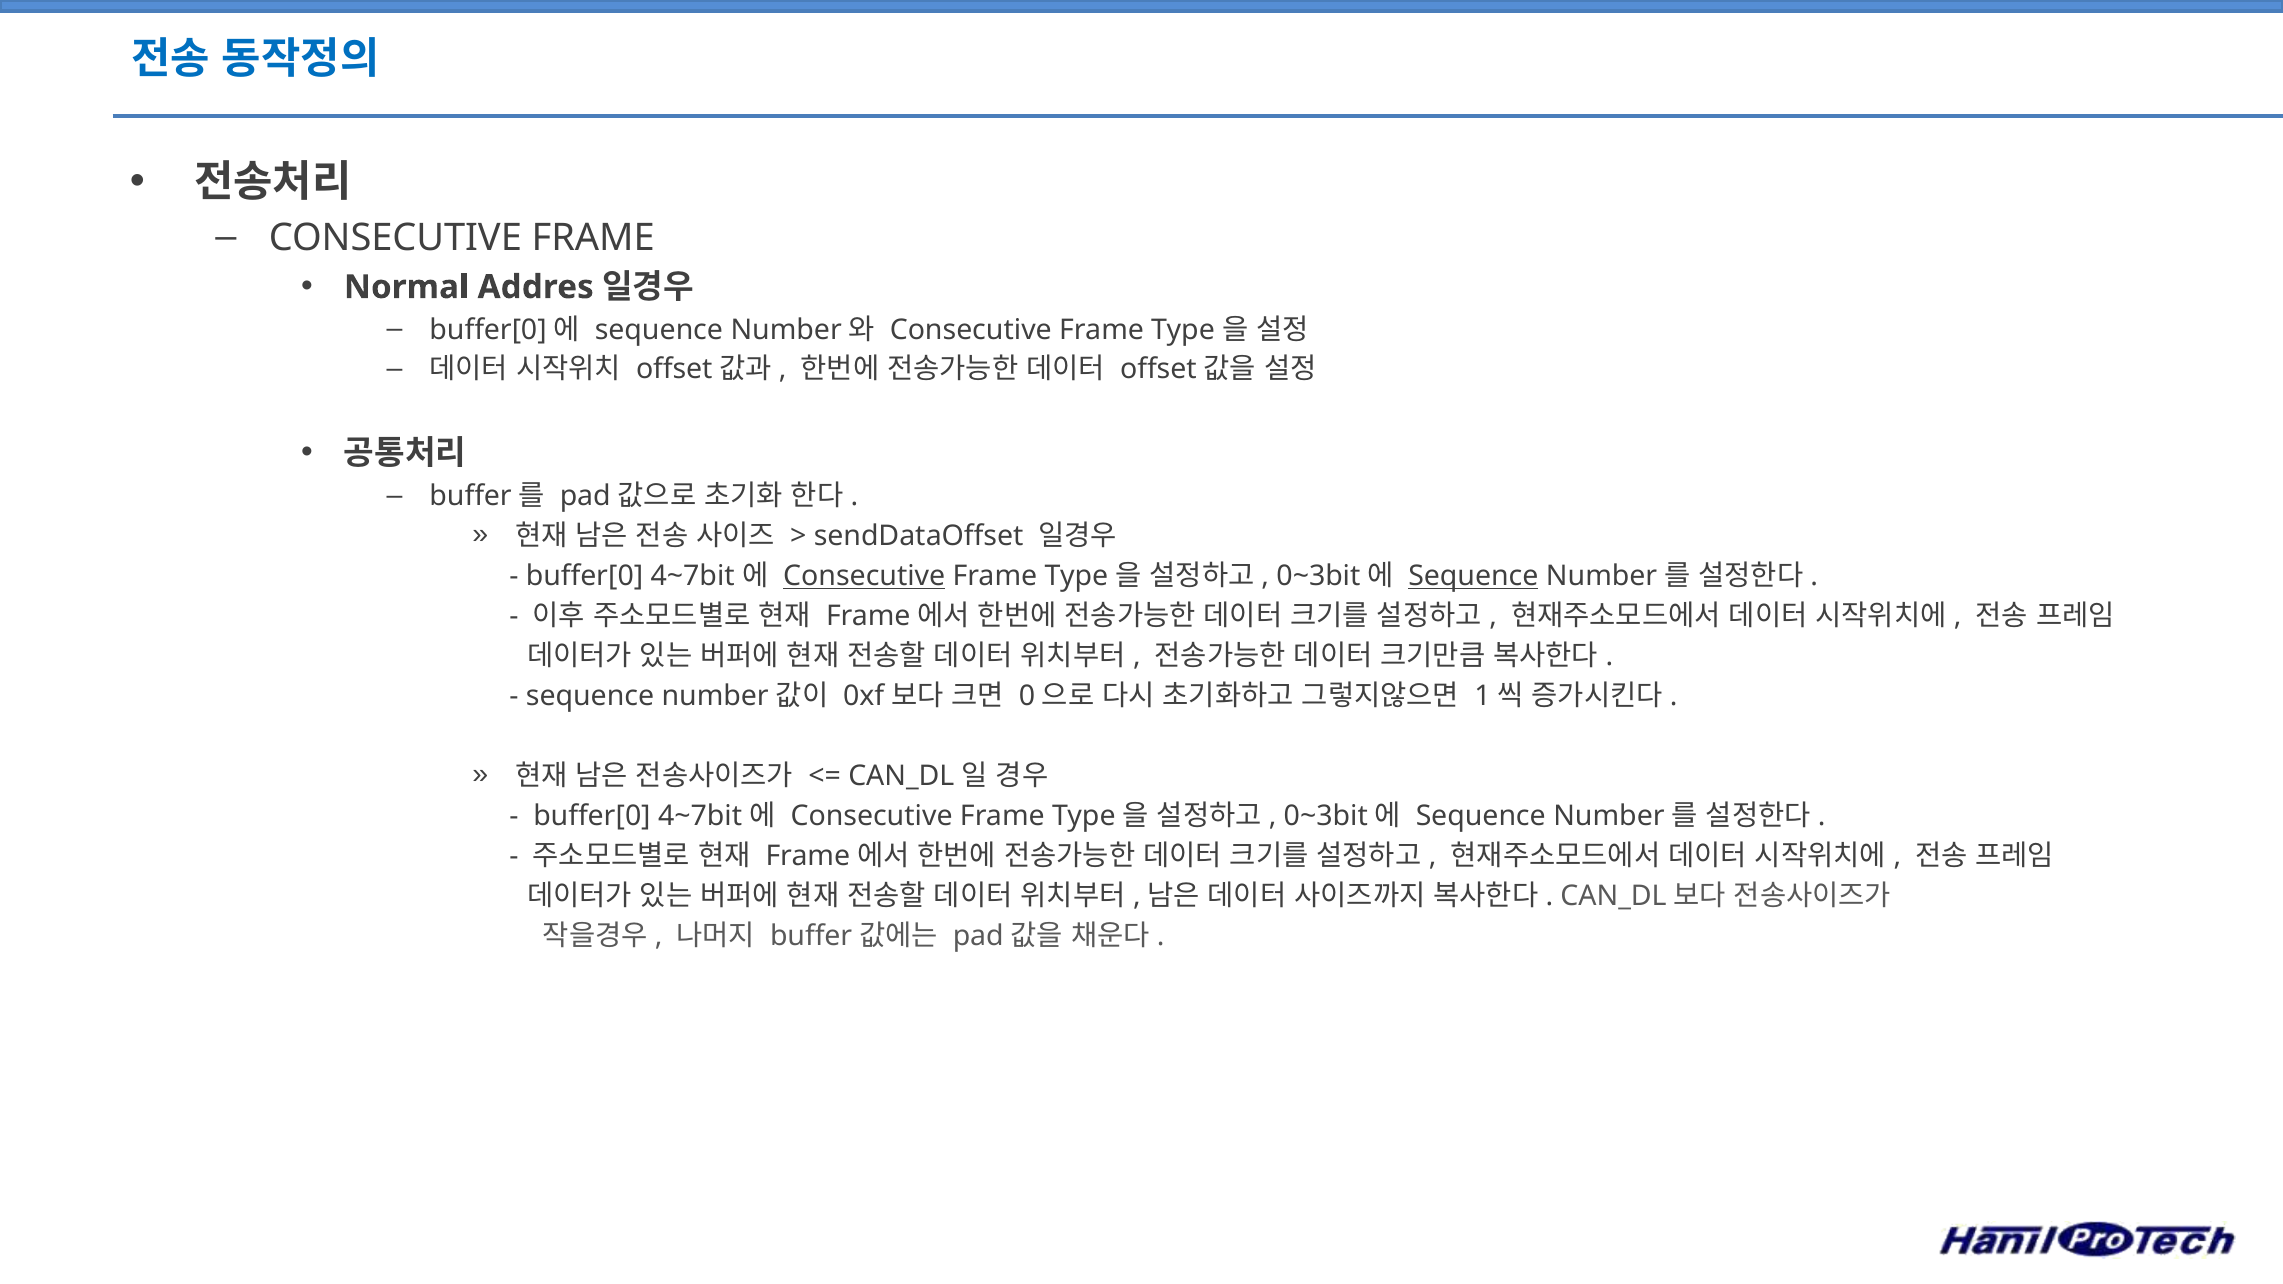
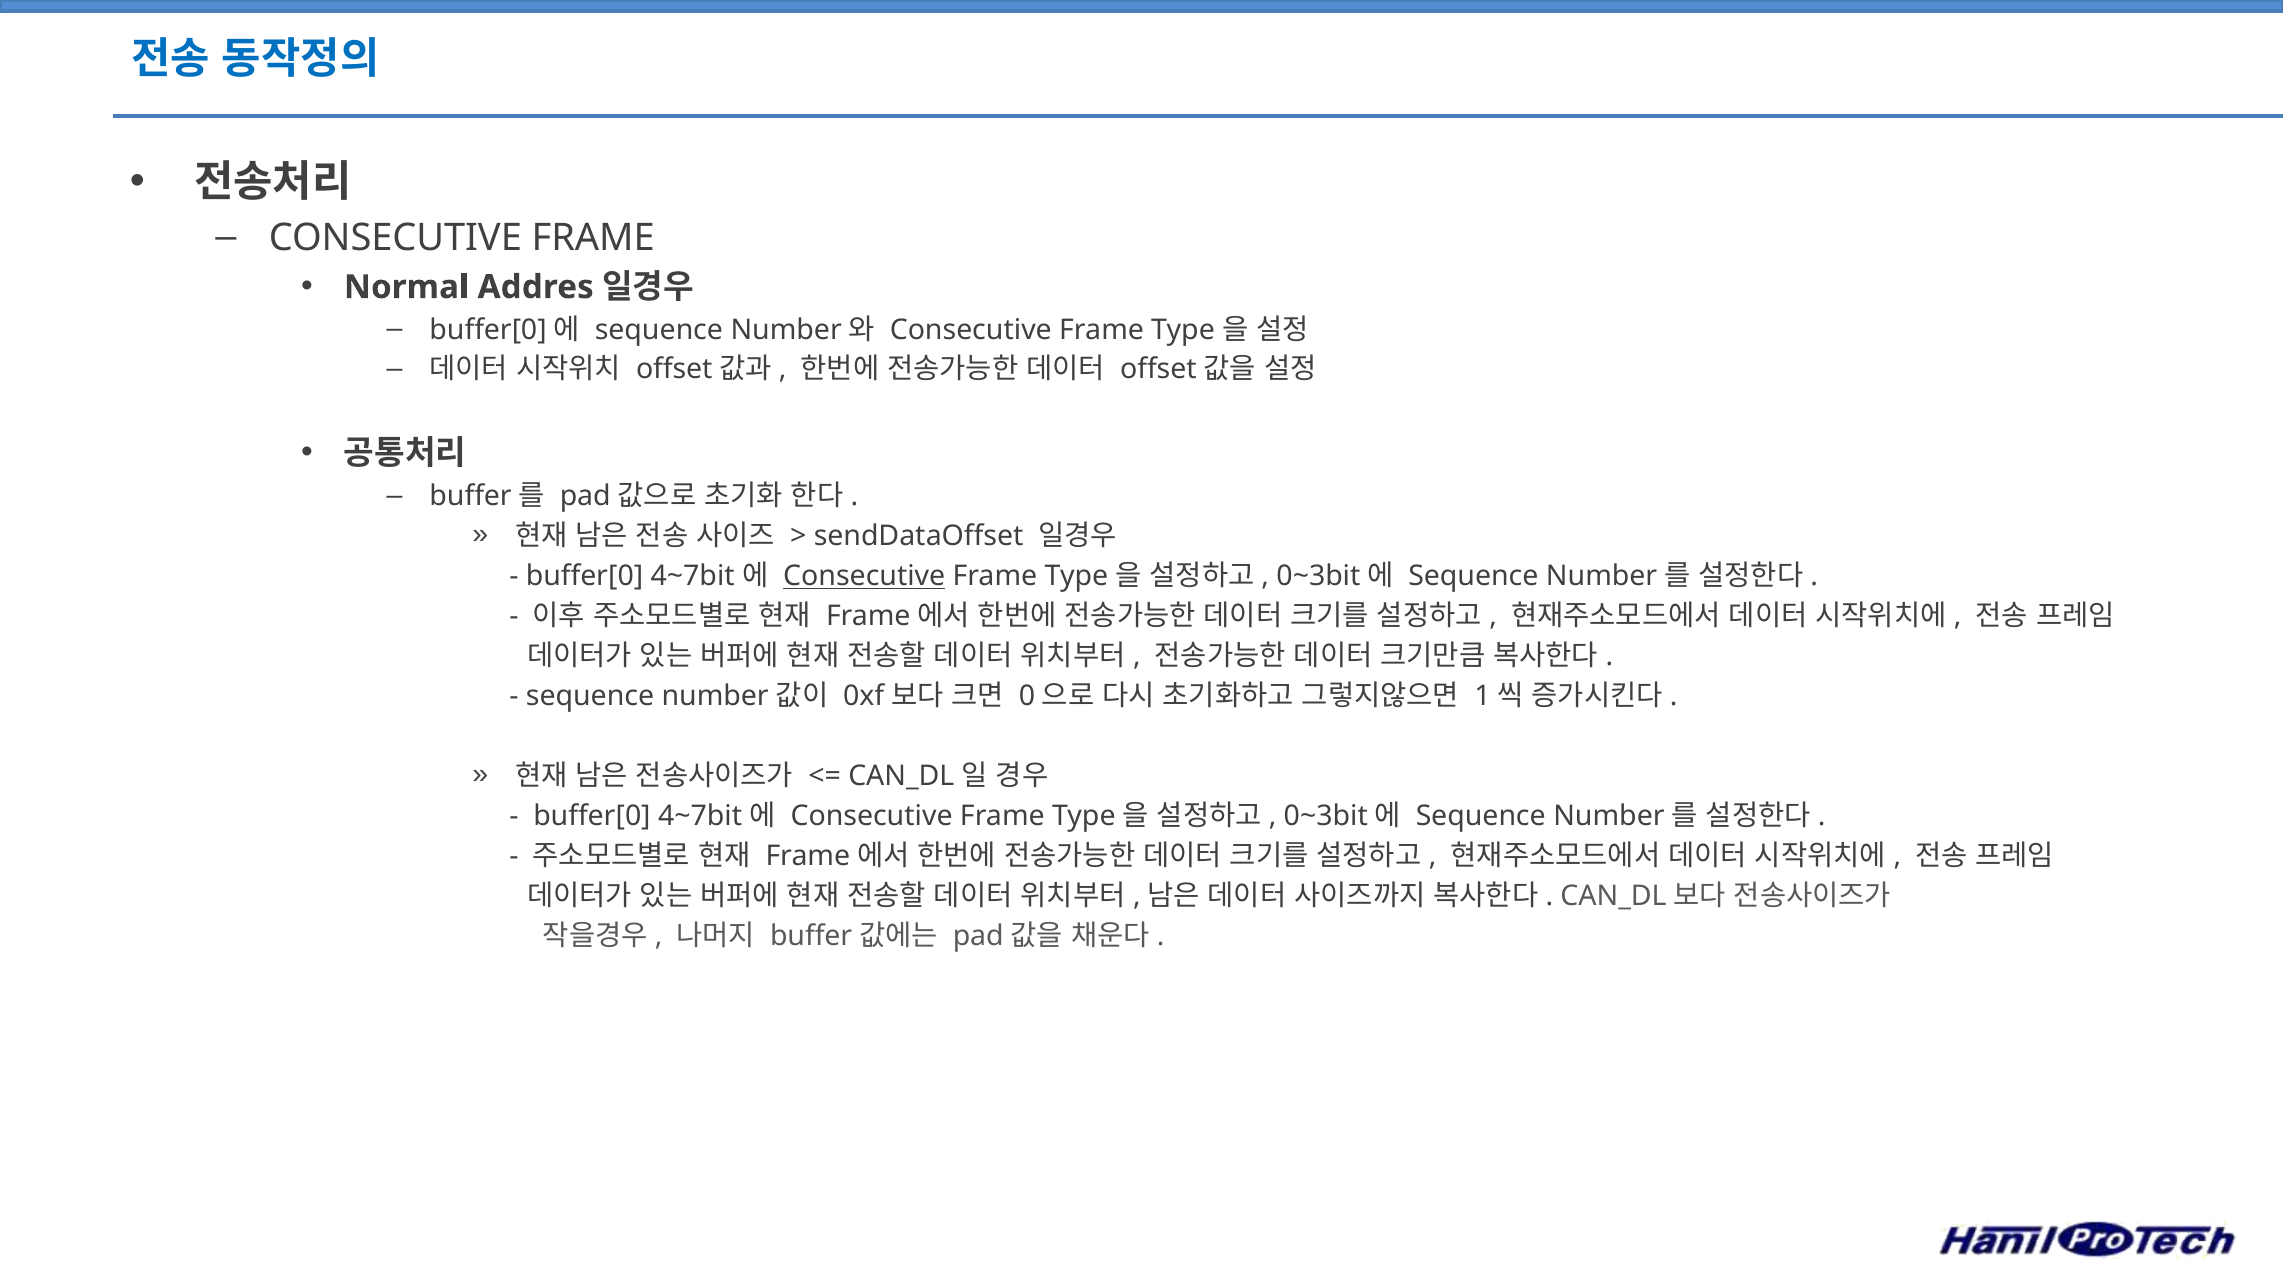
Sequence underline: present -> none (1473, 576)
